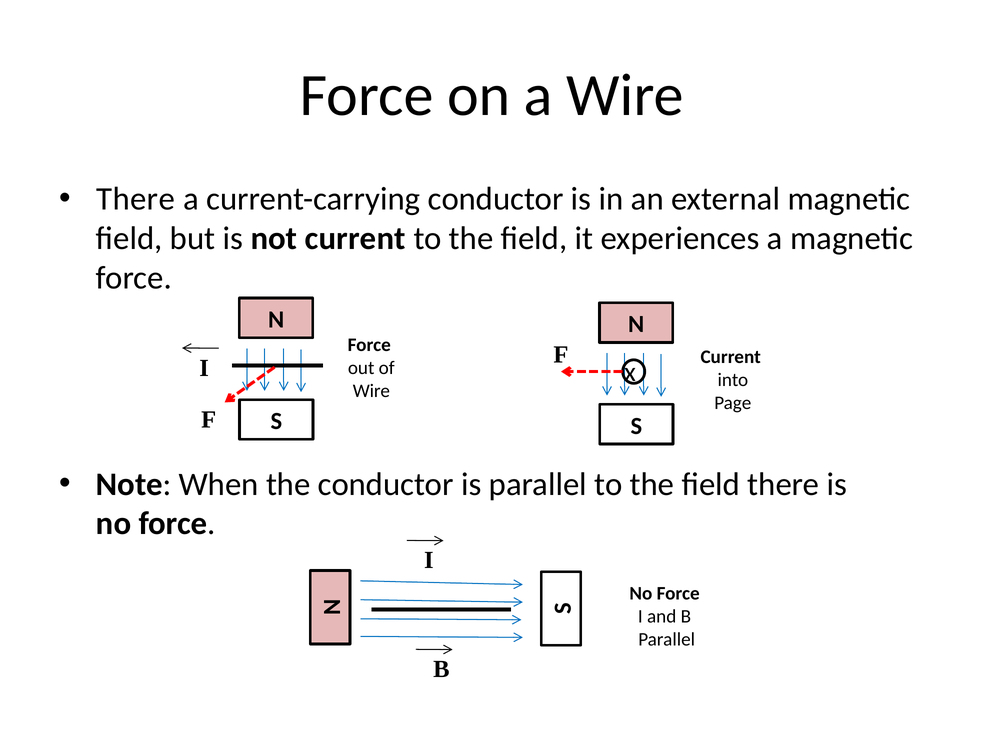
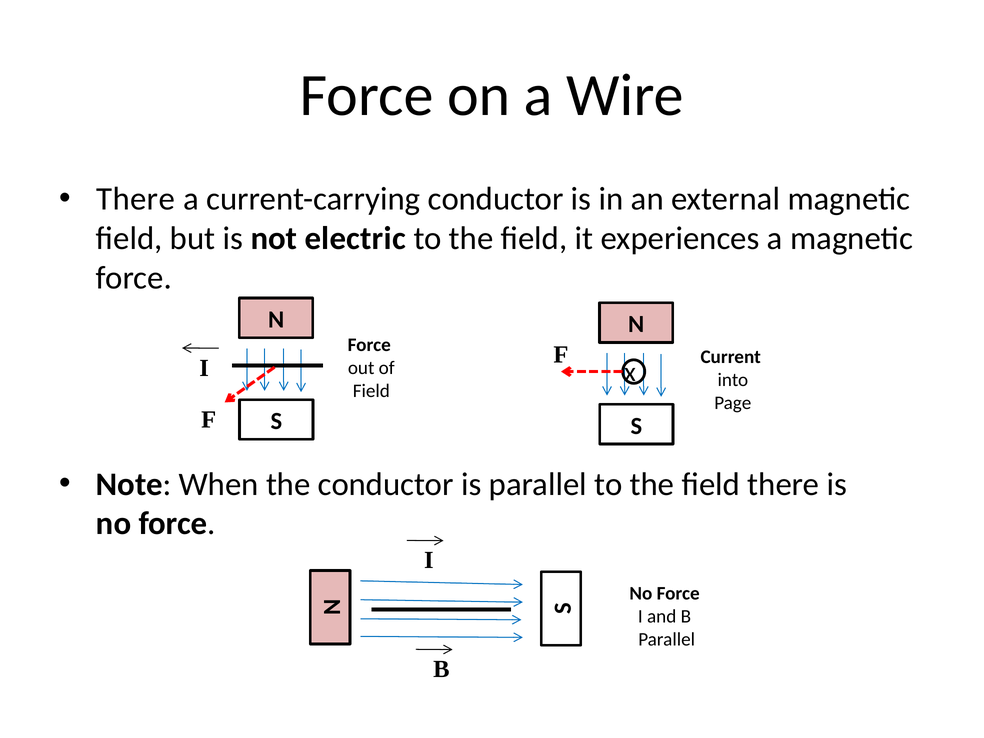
not current: current -> electric (355, 238)
Wire: Wire -> Field (371, 391)
